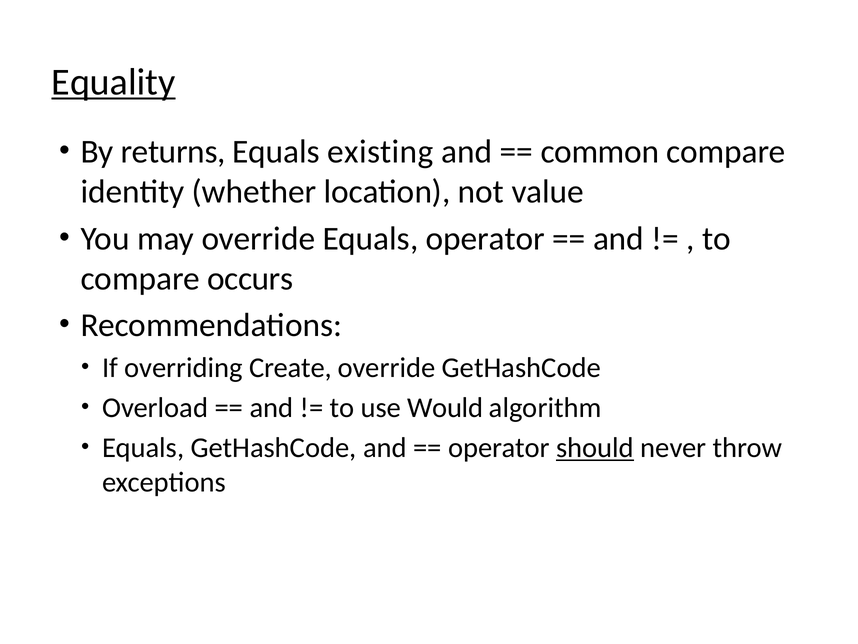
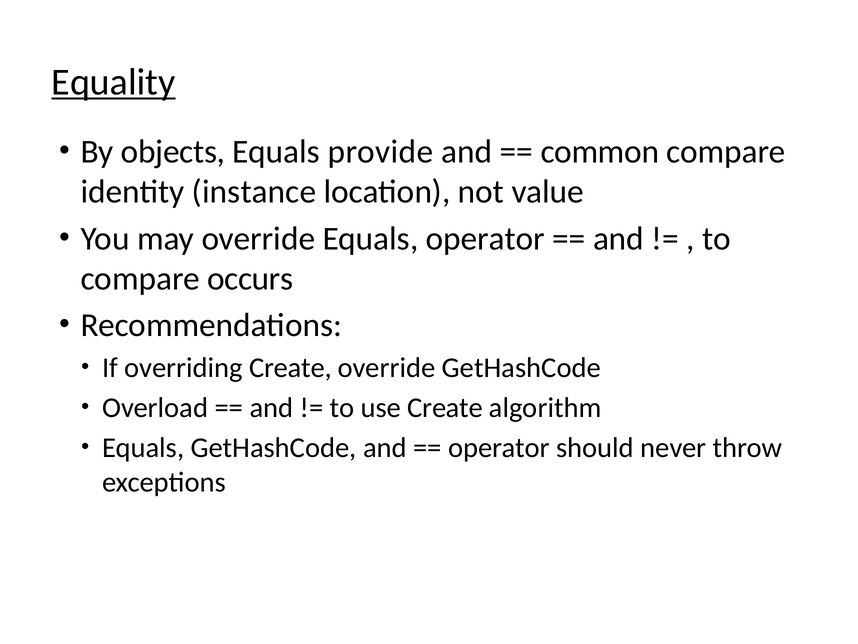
returns: returns -> objects (173, 152)
existing: existing -> provide (380, 152)
whether: whether -> instance (254, 192)
use Would: Would -> Create (445, 407)
should underline: present -> none (595, 448)
